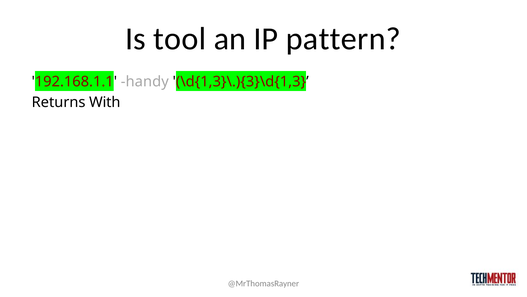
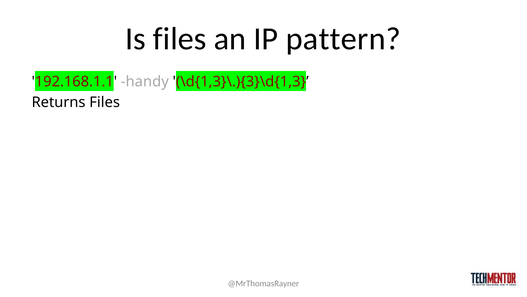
Is tool: tool -> files (180, 39)
Returns With: With -> Files (105, 102)
